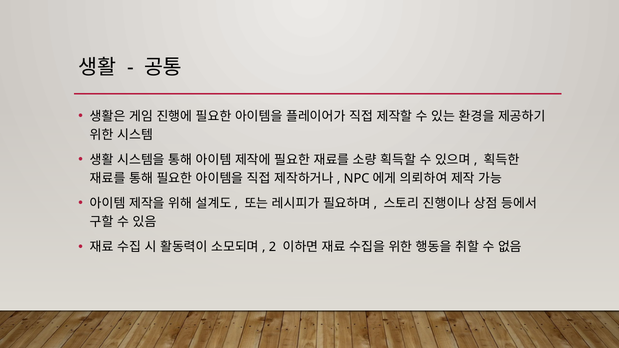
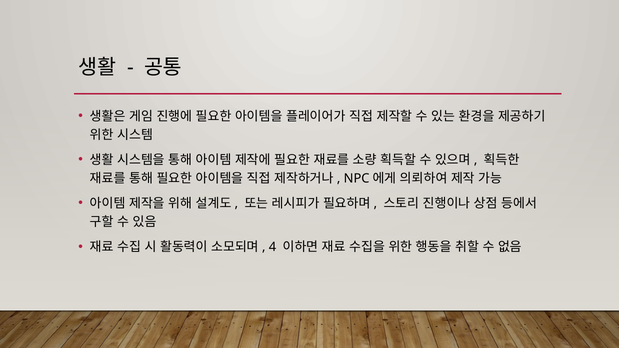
2: 2 -> 4 (273, 247)
